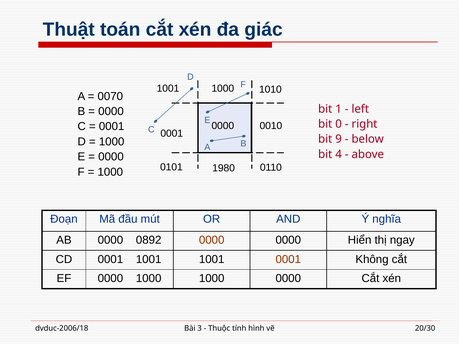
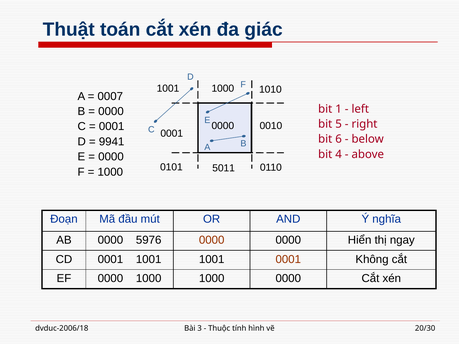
0070: 0070 -> 0007 (110, 96)
0: 0 -> 5 (339, 124)
9: 9 -> 6 (339, 139)
1000: 1000 -> 9941 (112, 142)
1980: 1980 -> 5011 (224, 168)
0892: 0892 -> 5976 (149, 240)
